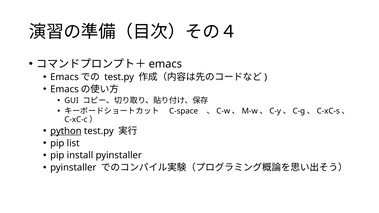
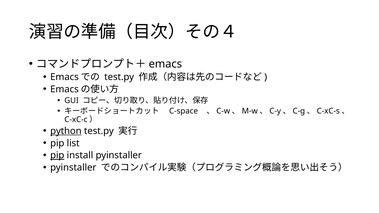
pip underline: none -> present (57, 155)
